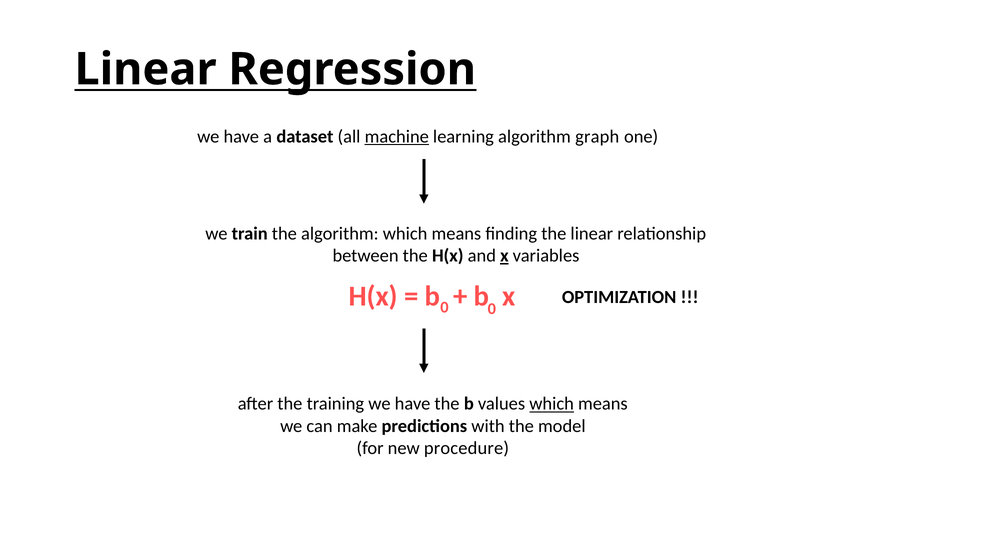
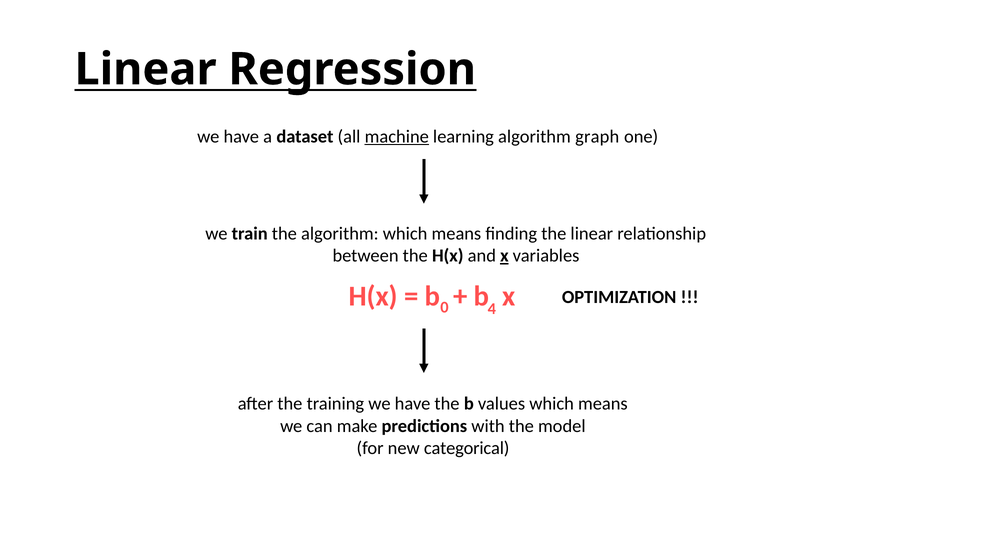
0 0: 0 -> 4 (492, 309)
which underline: present -> none (552, 404)
procedure: procedure -> categorical (467, 448)
